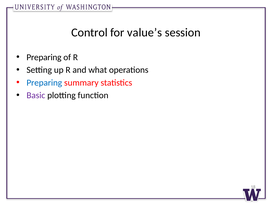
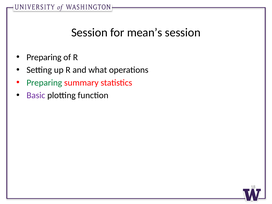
Control: Control -> Session (89, 33)
value’s: value’s -> mean’s (145, 33)
Preparing colour: blue -> green (44, 83)
